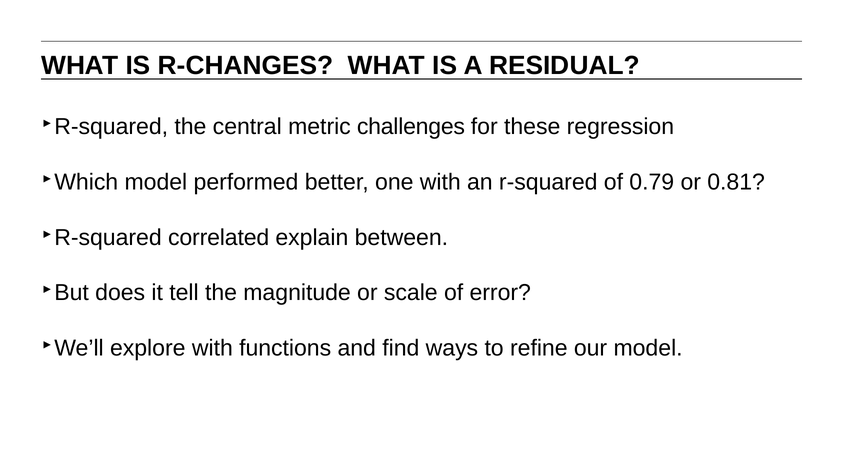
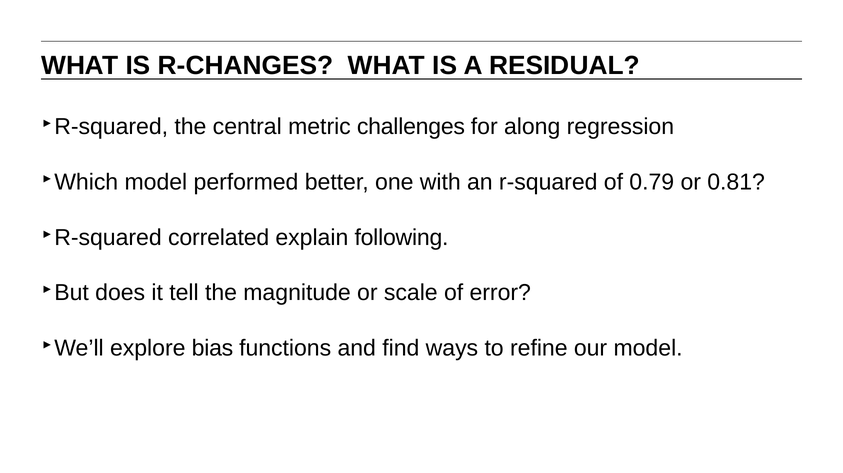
these: these -> along (532, 127)
between: between -> following (401, 238)
explore with: with -> bias (212, 348)
